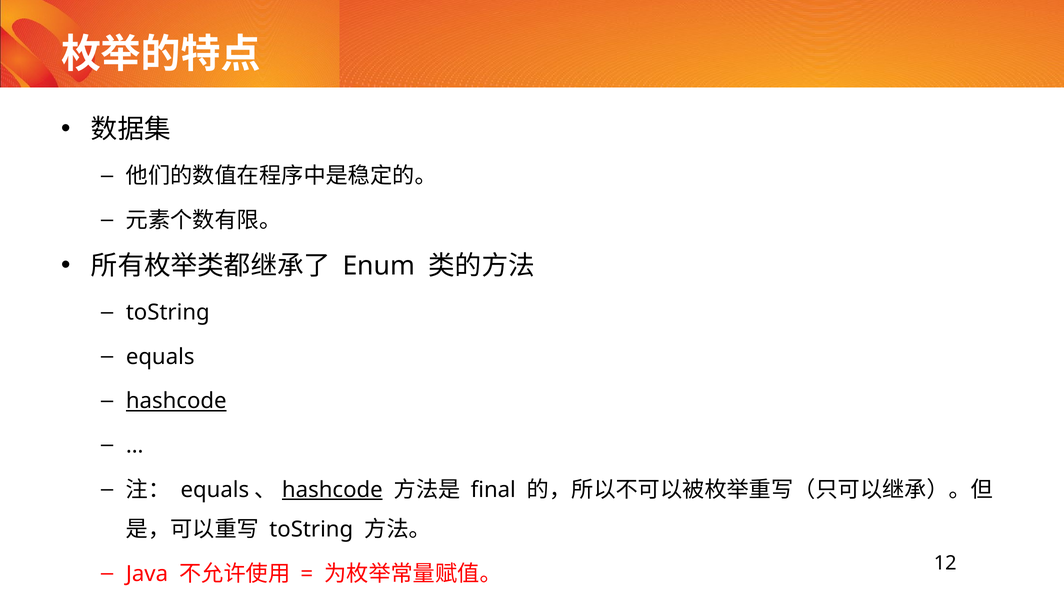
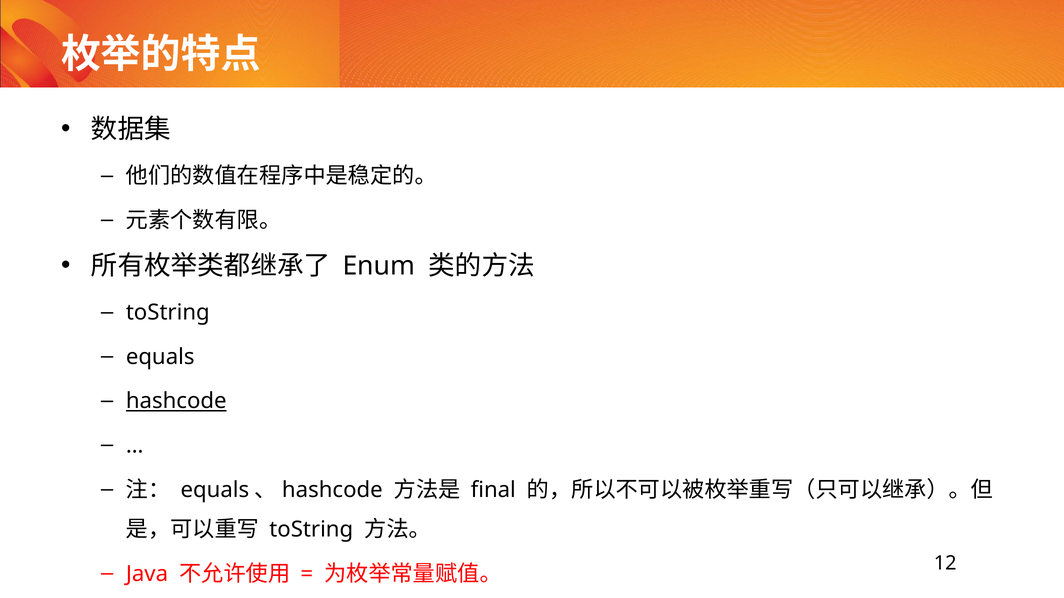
hashcode underline: present -> none (332, 490)
